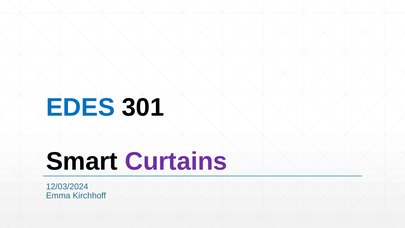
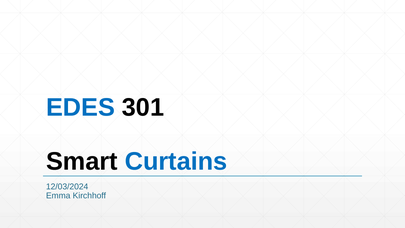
Curtains colour: purple -> blue (176, 161)
